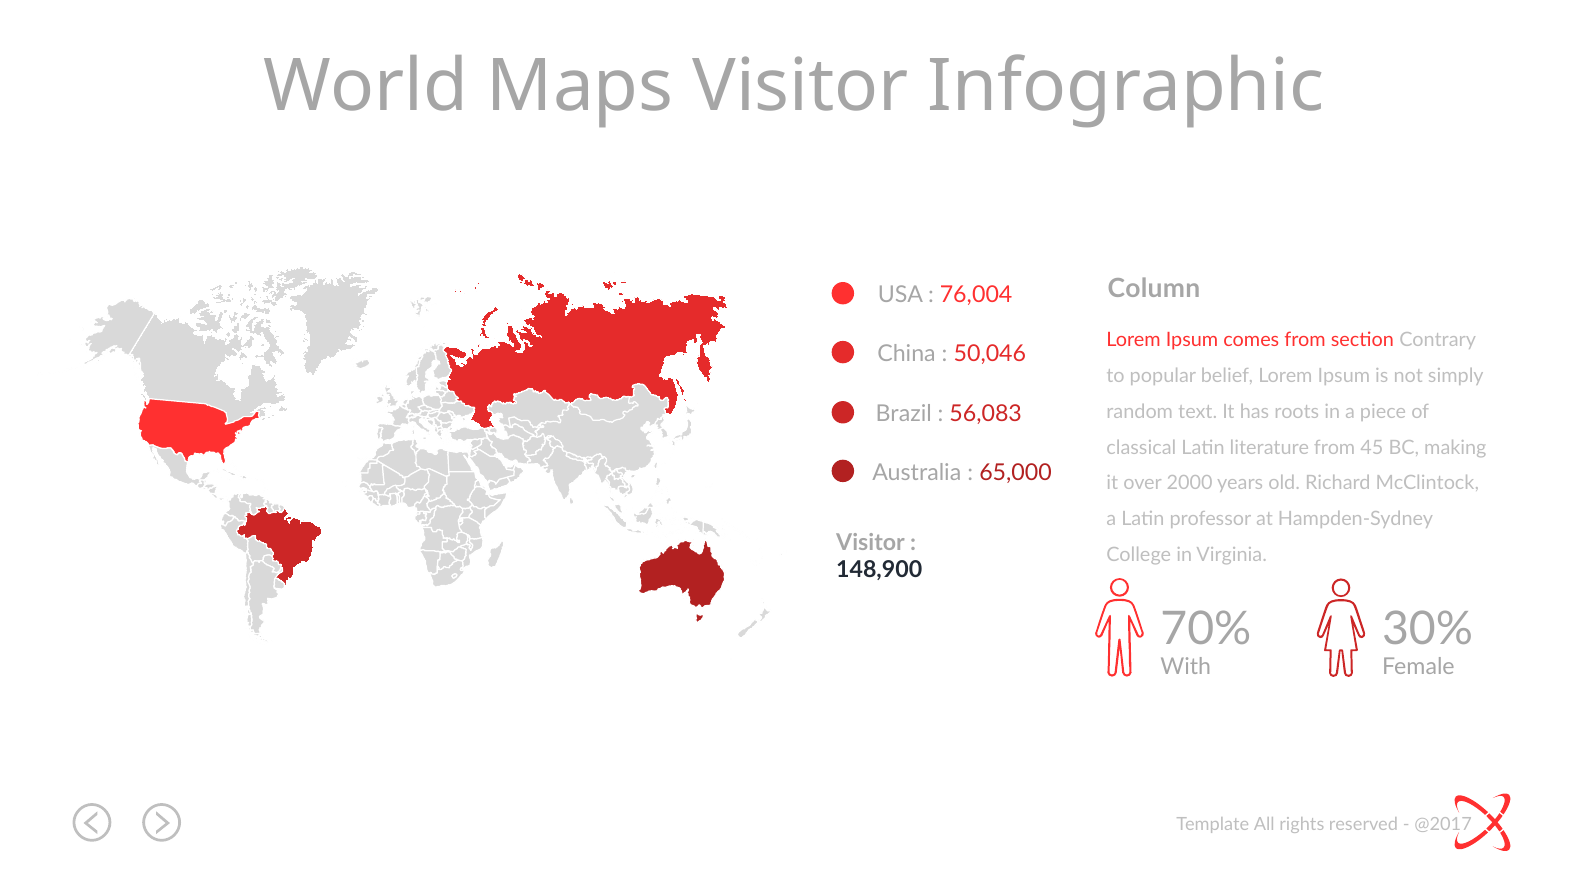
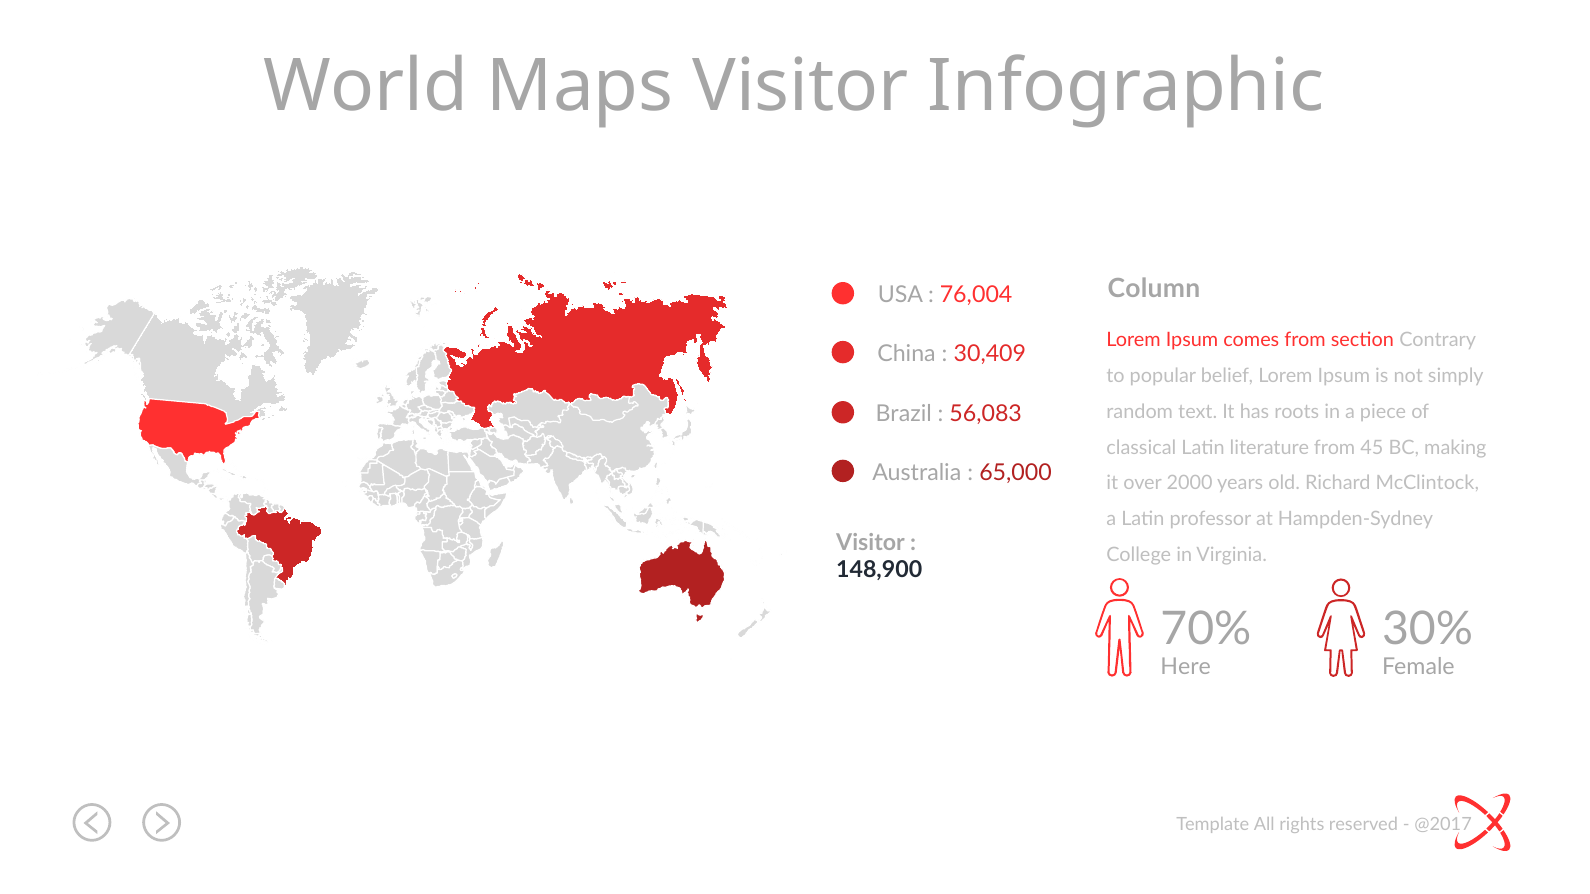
50,046: 50,046 -> 30,409 (990, 354)
With: With -> Here (1186, 667)
